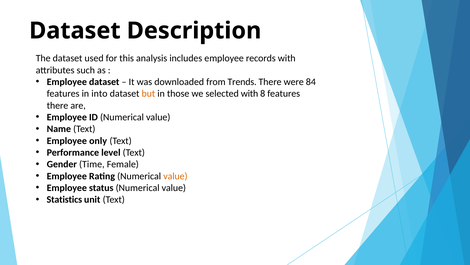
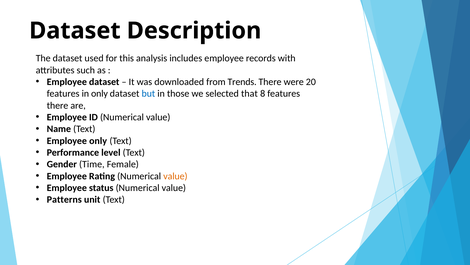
84: 84 -> 20 (311, 82)
in into: into -> only (100, 93)
but colour: orange -> blue (148, 93)
selected with: with -> that (249, 93)
Statistics: Statistics -> Patterns (64, 199)
